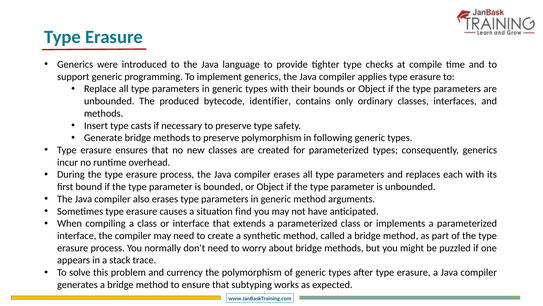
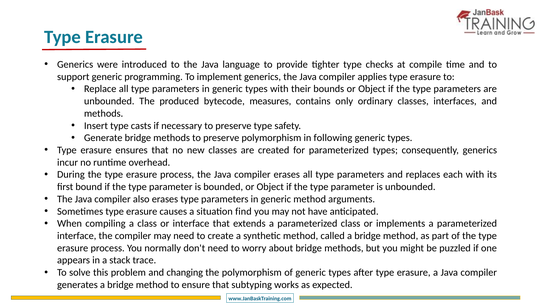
identifier: identifier -> measures (270, 101)
currency: currency -> changing (185, 272)
